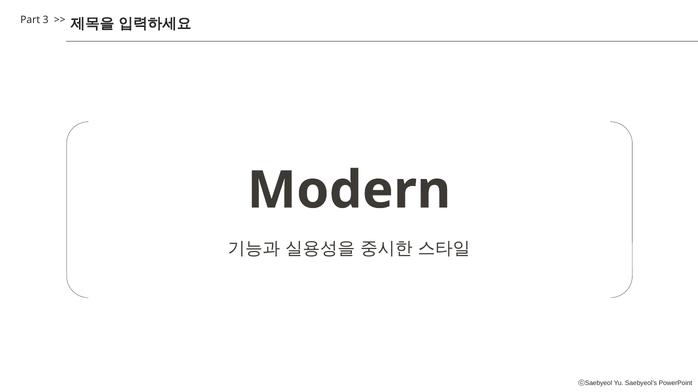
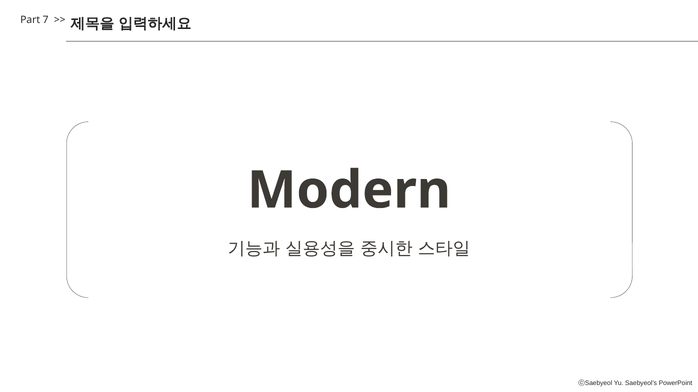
3: 3 -> 7 (46, 20)
